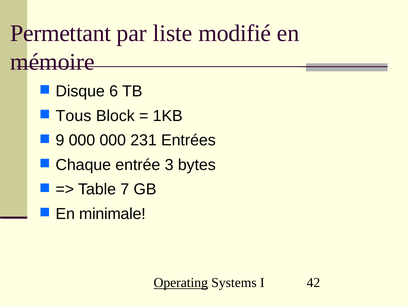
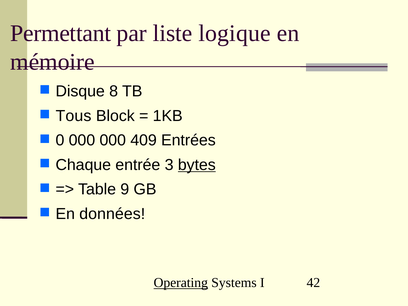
modifié: modifié -> logique (235, 33)
6: 6 -> 8 (114, 91)
9: 9 -> 0 (60, 140)
231: 231 -> 409 (144, 140)
bytes underline: none -> present (197, 165)
7: 7 -> 9 (125, 189)
minimale: minimale -> données (112, 214)
